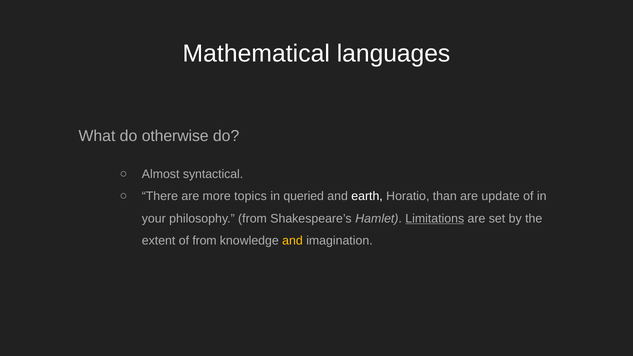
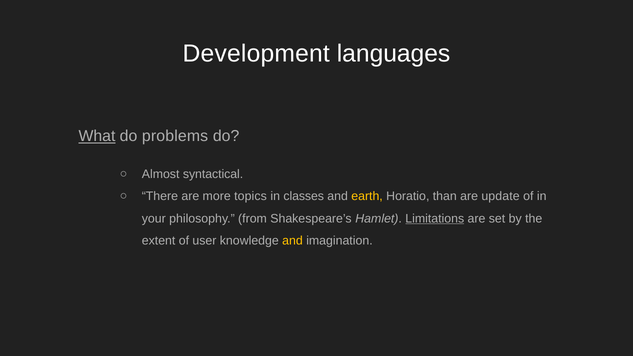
Mathematical: Mathematical -> Development (256, 54)
What underline: none -> present (97, 136)
otherwise: otherwise -> problems (175, 136)
queried: queried -> classes (304, 196)
earth colour: white -> yellow (367, 196)
of from: from -> user (204, 241)
